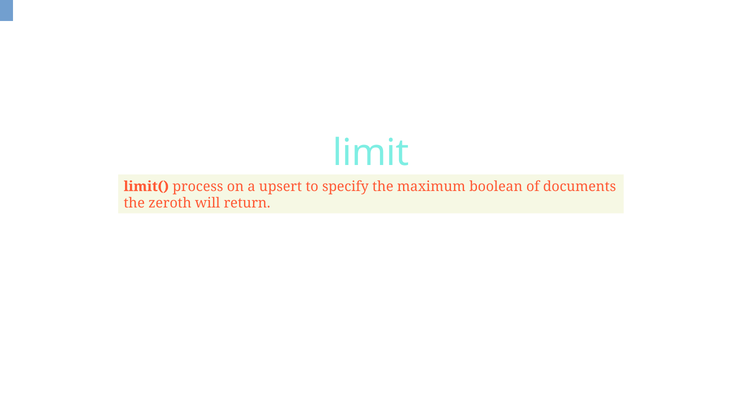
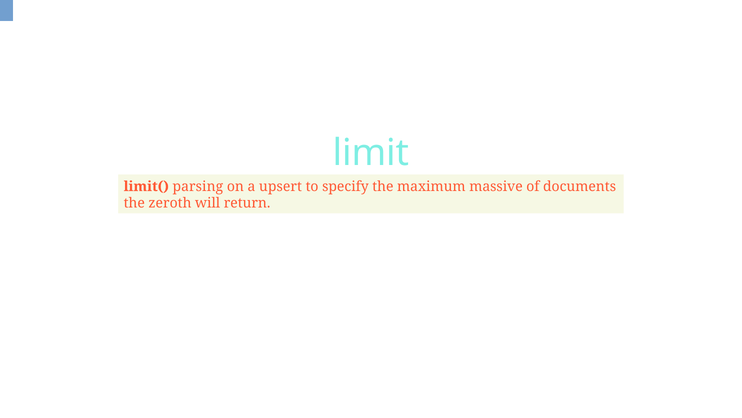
process: process -> parsing (198, 186)
boolean: boolean -> massive (496, 186)
